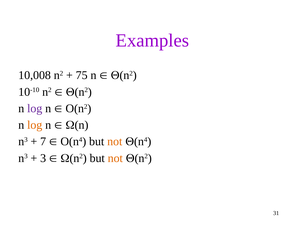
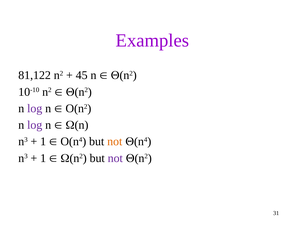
10,008: 10,008 -> 81,122 (35, 76)
75: 75 -> 45 (82, 76)
log colour: orange -> purple (35, 125)
7: 7 -> 1 (43, 142)
3: 3 -> 1 (43, 159)
not colour: orange -> purple (115, 159)
